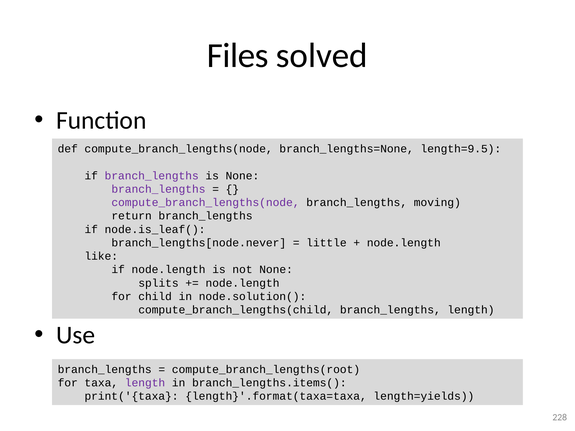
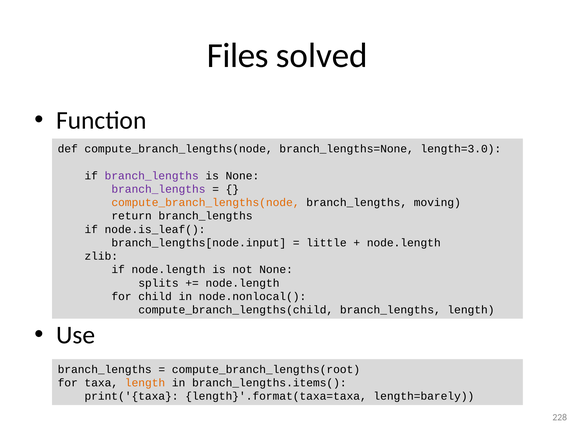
length=9.5: length=9.5 -> length=3.0 (461, 149)
compute_branch_lengths(node colour: purple -> orange (205, 203)
branch_lengths[node.never: branch_lengths[node.never -> branch_lengths[node.input (199, 243)
like: like -> zlib (101, 256)
node.solution(: node.solution( -> node.nonlocal( (253, 297)
length colour: purple -> orange (145, 383)
length=yields: length=yields -> length=barely (424, 397)
